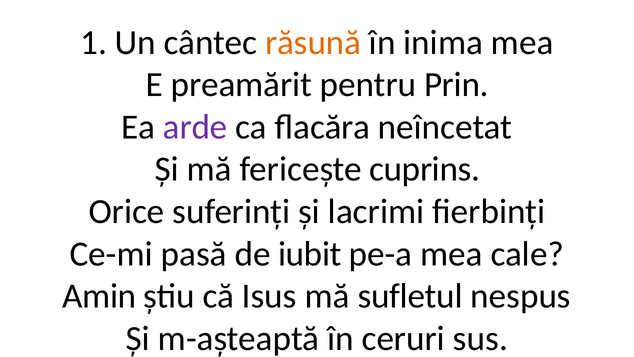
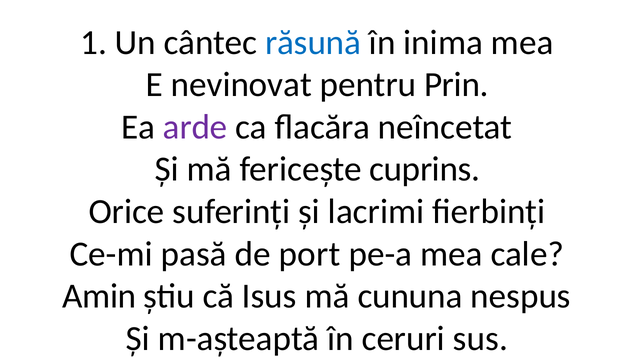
răsună colour: orange -> blue (313, 42)
preamărit: preamărit -> nevinovat (241, 85)
iubit: iubit -> port (310, 254)
sufletul: sufletul -> cununa (410, 296)
